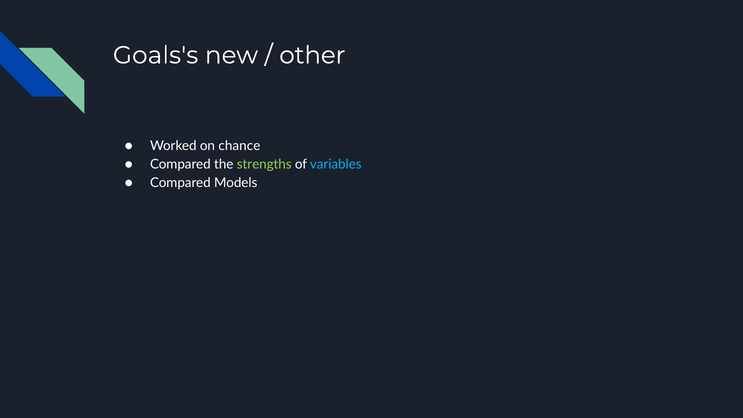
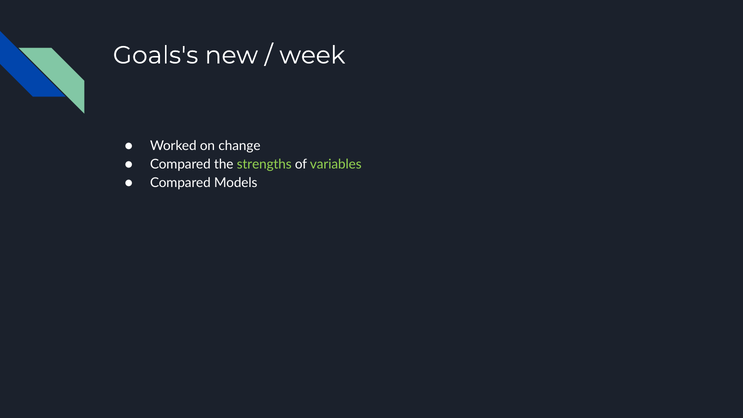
other: other -> week (312, 55)
chance: chance -> change (239, 146)
variables colour: light blue -> light green (336, 164)
